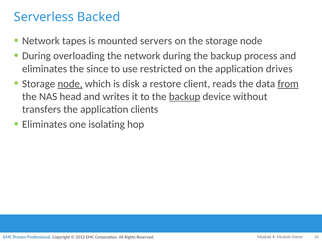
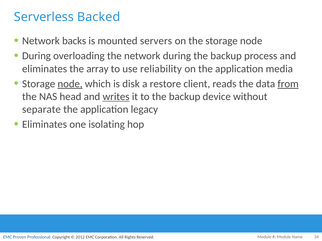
tapes: tapes -> backs (74, 41)
since: since -> array (97, 69)
restricted: restricted -> reliability (161, 69)
drives: drives -> media (279, 69)
writes underline: none -> present (116, 97)
backup underline: present -> none (185, 97)
transfers: transfers -> separate (41, 110)
clients: clients -> legacy (144, 110)
